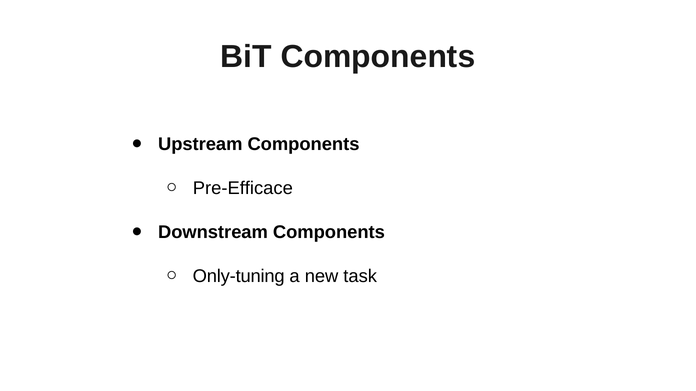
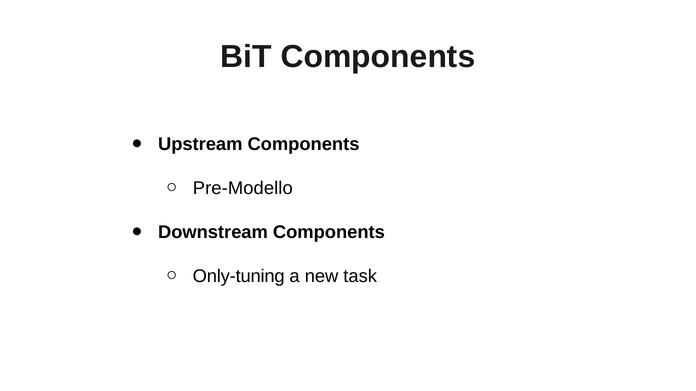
Pre-Efficace: Pre-Efficace -> Pre-Modello (243, 188)
